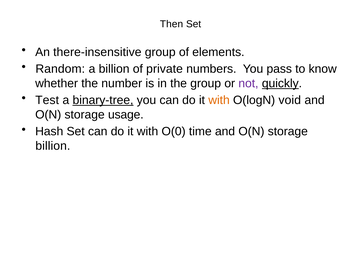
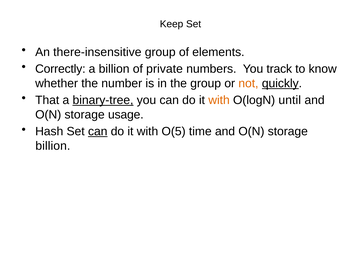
Then: Then -> Keep (172, 24)
Random: Random -> Correctly (60, 69)
pass: pass -> track (279, 69)
not colour: purple -> orange (248, 83)
Test: Test -> That (47, 100)
void: void -> until (290, 100)
can underline: none -> present (98, 131)
O(0: O(0 -> O(5 (174, 131)
